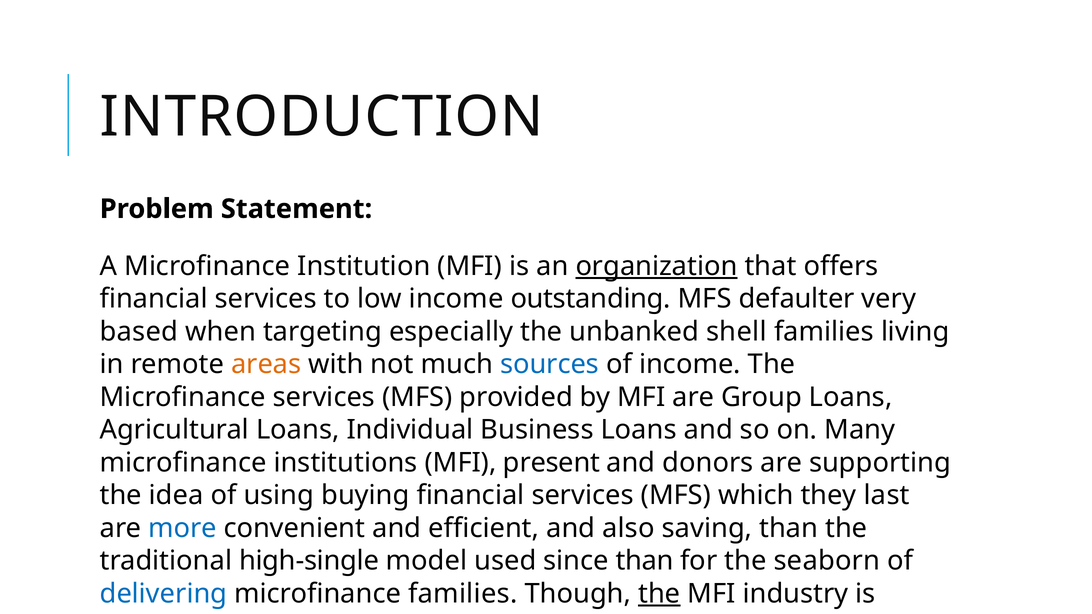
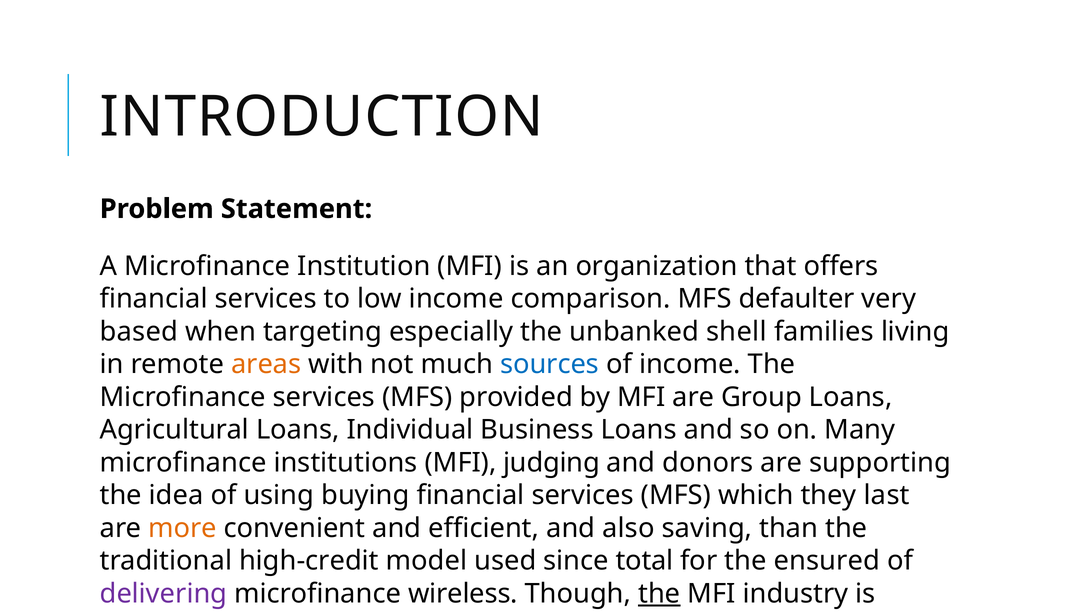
organization underline: present -> none (656, 266)
outstanding: outstanding -> comparison (591, 299)
present: present -> judging (552, 463)
more colour: blue -> orange (182, 528)
high-single: high-single -> high-credit (309, 561)
since than: than -> total (645, 561)
seaborn: seaborn -> ensured (827, 561)
delivering colour: blue -> purple (163, 594)
microfinance families: families -> wireless (463, 594)
